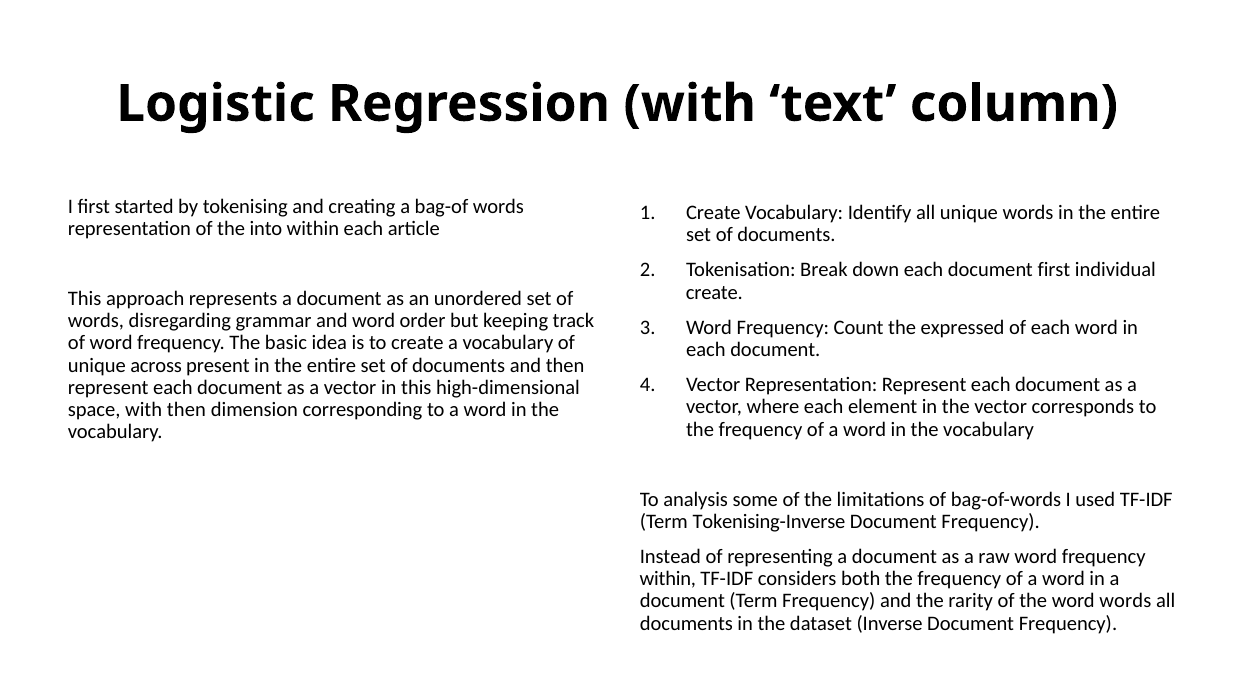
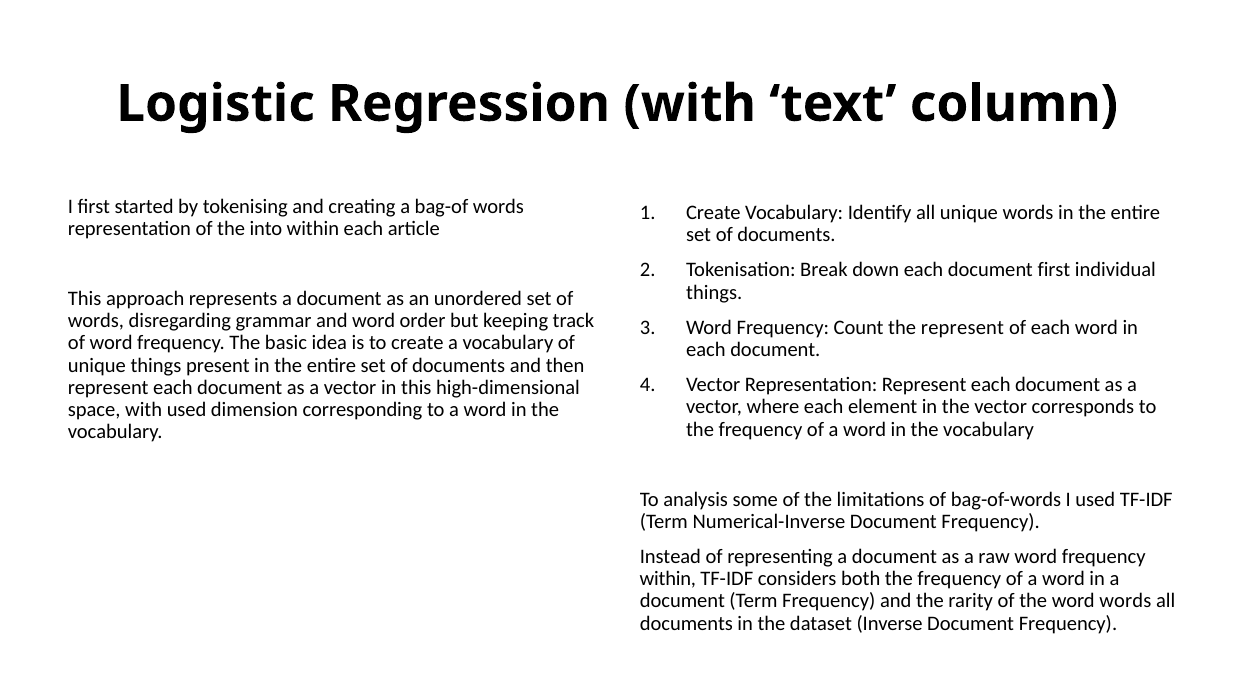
create: create -> things (714, 292)
the expressed: expressed -> represent (963, 327)
unique across: across -> things (156, 365)
with then: then -> used (187, 410)
Tokenising-Inverse: Tokenising-Inverse -> Numerical-Inverse (769, 521)
